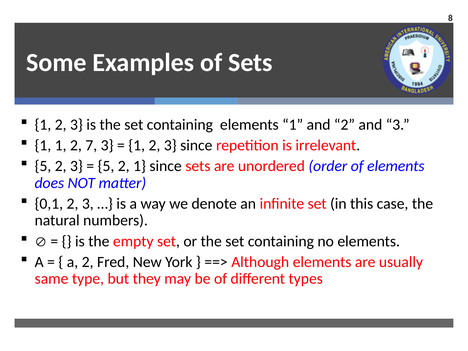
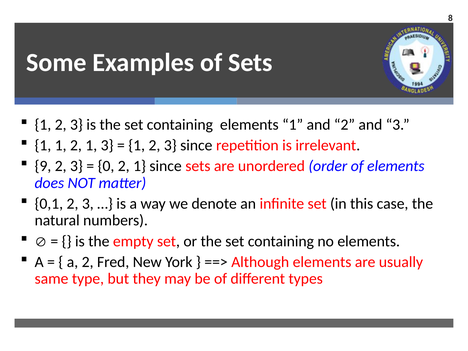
1 2 7: 7 -> 1 (91, 145)
5: 5 -> 9 (43, 166)
5: 5 -> 0 (106, 166)
